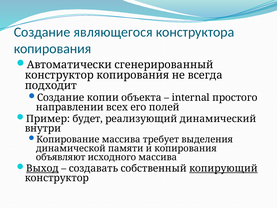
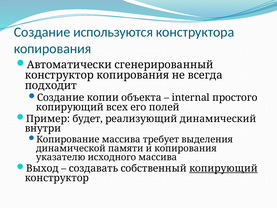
являющегося: являющегося -> используются (113, 32)
направлении: направлении -> копирующий (70, 107)
объявляют: объявляют -> указателю (61, 157)
Выход underline: present -> none (42, 168)
